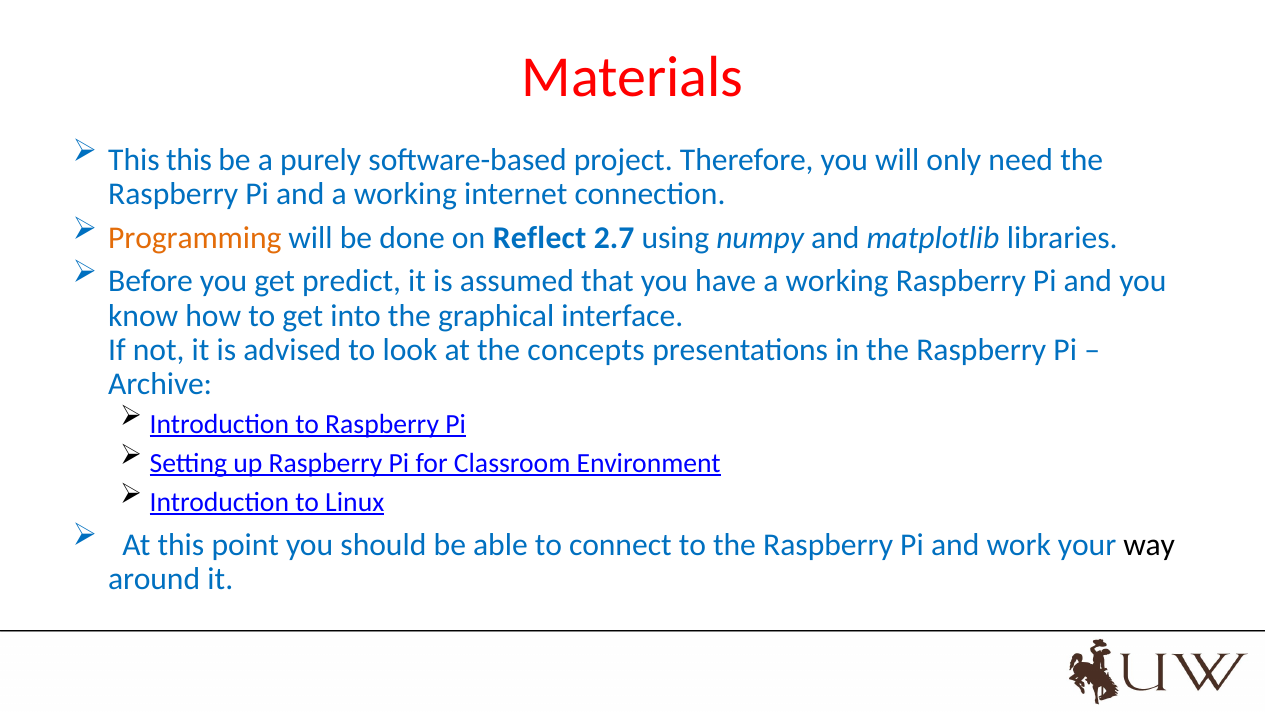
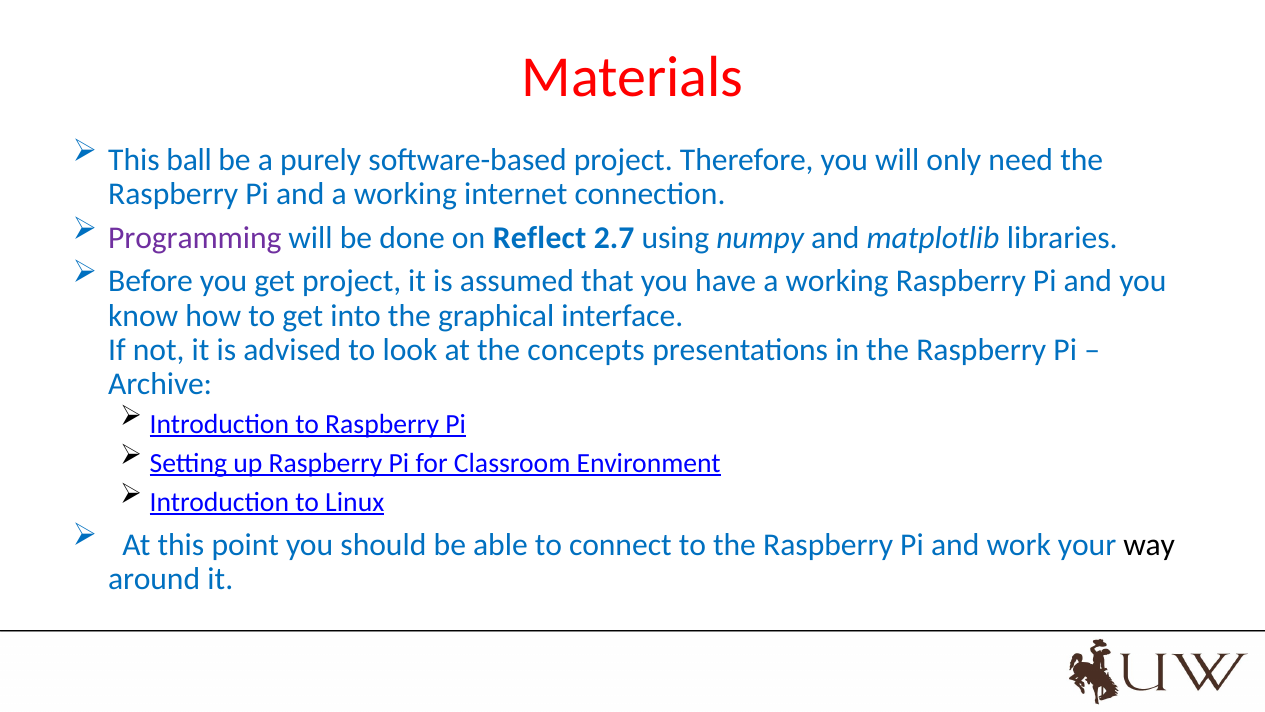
This this: this -> ball (189, 160)
Programming colour: orange -> purple (195, 238)
get predict: predict -> project (352, 281)
